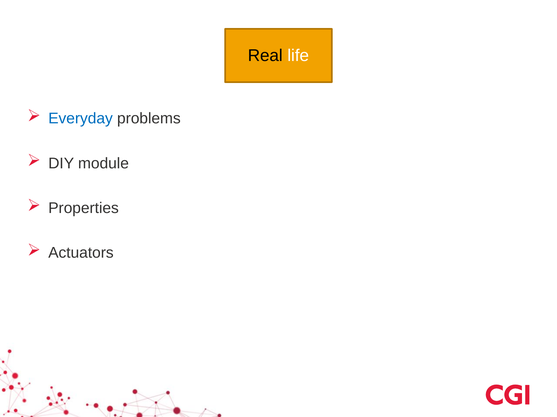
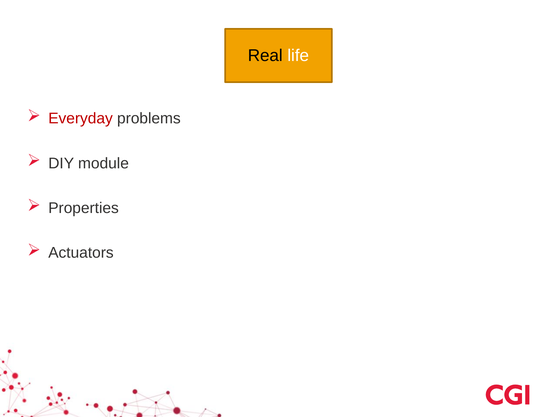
Everyday colour: blue -> red (81, 119)
